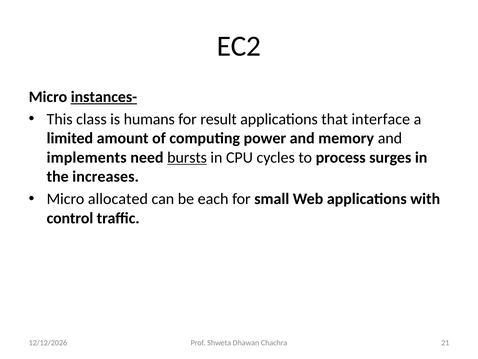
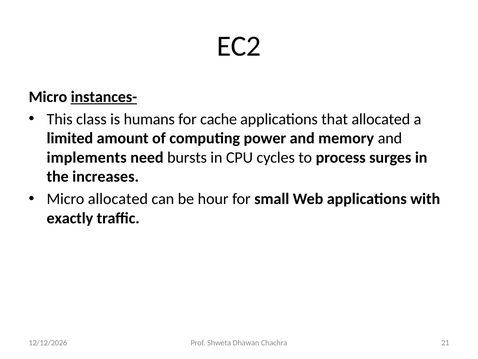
result: result -> cache (219, 119)
that interface: interface -> allocated (381, 119)
bursts underline: present -> none (187, 157)
each: each -> hour (213, 199)
control: control -> exactly (70, 218)
